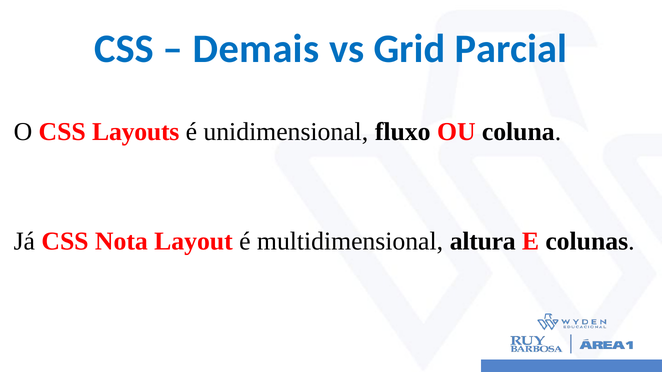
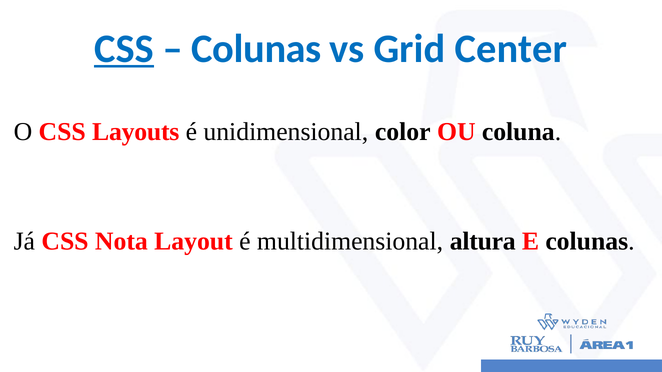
CSS underline: none -> present (124, 49)
Demais: Demais -> Colunas (256, 49)
Parcial: Parcial -> Center (511, 49)
fluxo: fluxo -> color (403, 132)
